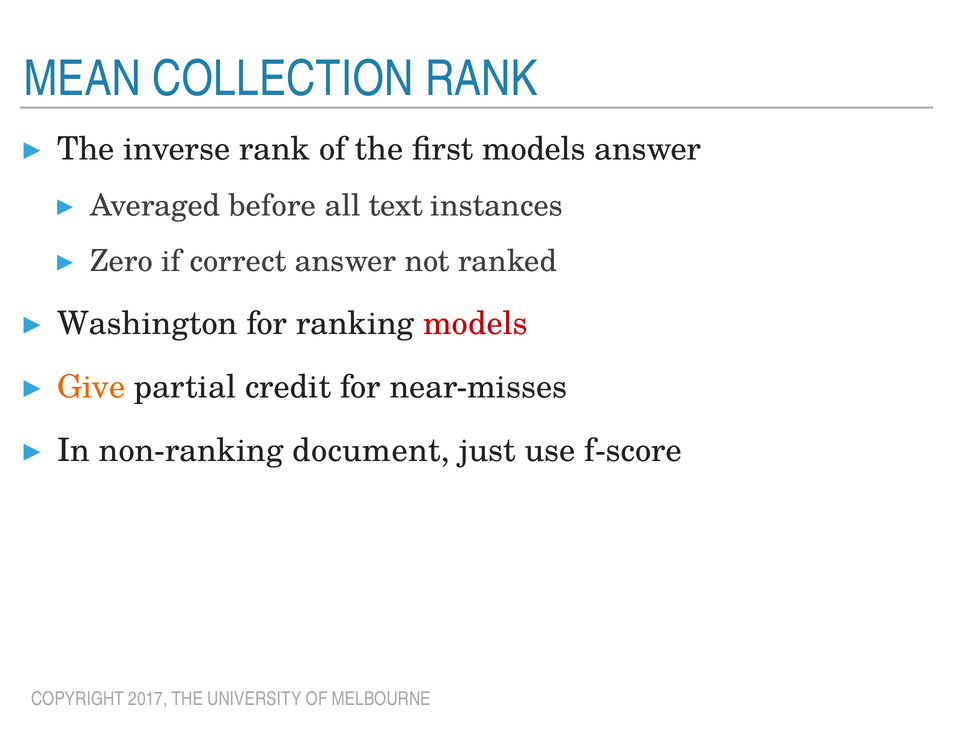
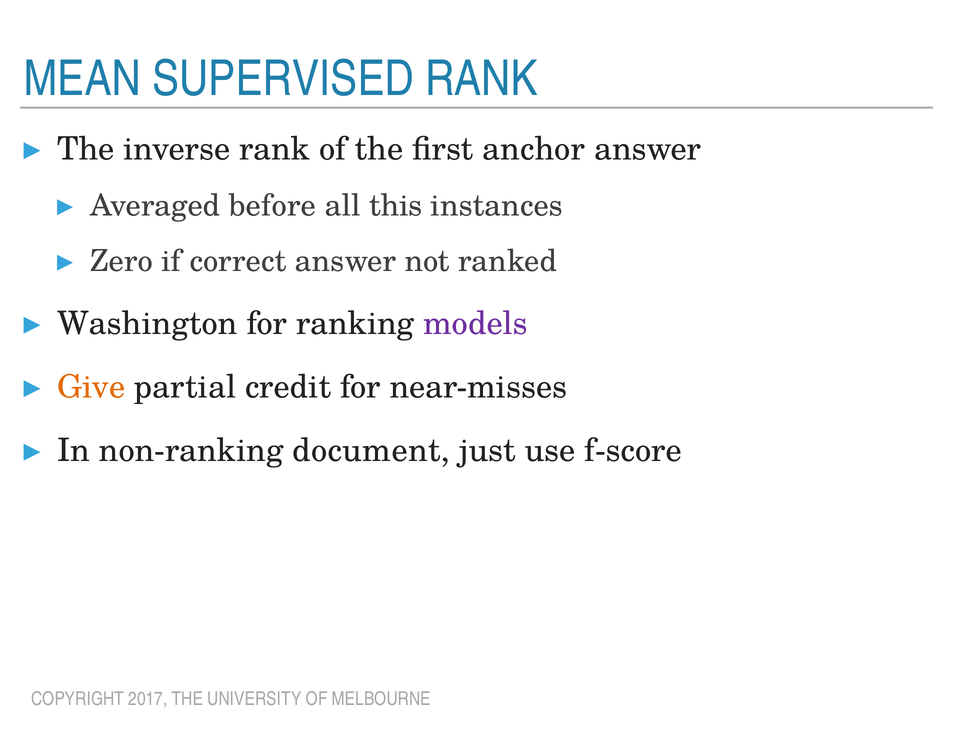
COLLECTION: COLLECTION -> SUPERVISED (283, 79)
first models: models -> anchor (534, 149)
text: text -> this (396, 206)
models colour: red -> purple (476, 324)
